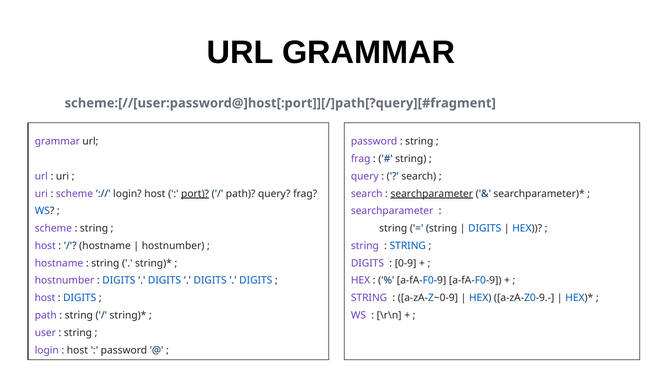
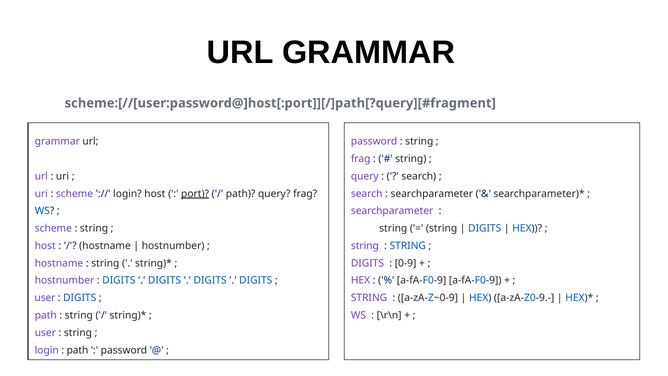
searchparameter underline: present -> none (432, 194)
host: host -> user (45, 298)
host: host -> path (77, 350)
